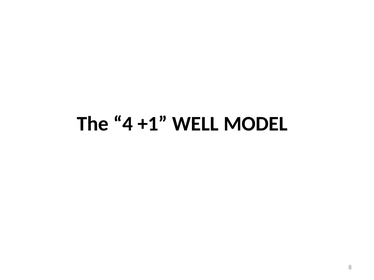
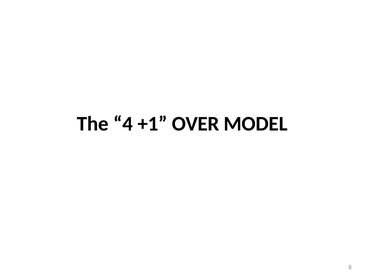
WELL: WELL -> OVER (196, 124)
